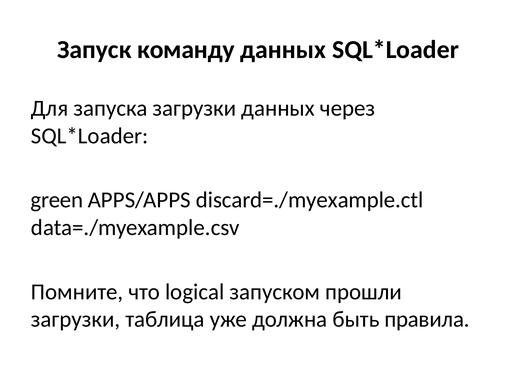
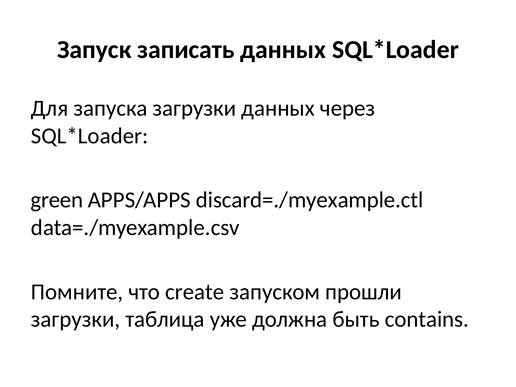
команду: команду -> записать (186, 50)
logical: logical -> create (195, 292)
правила: правила -> contains (427, 319)
